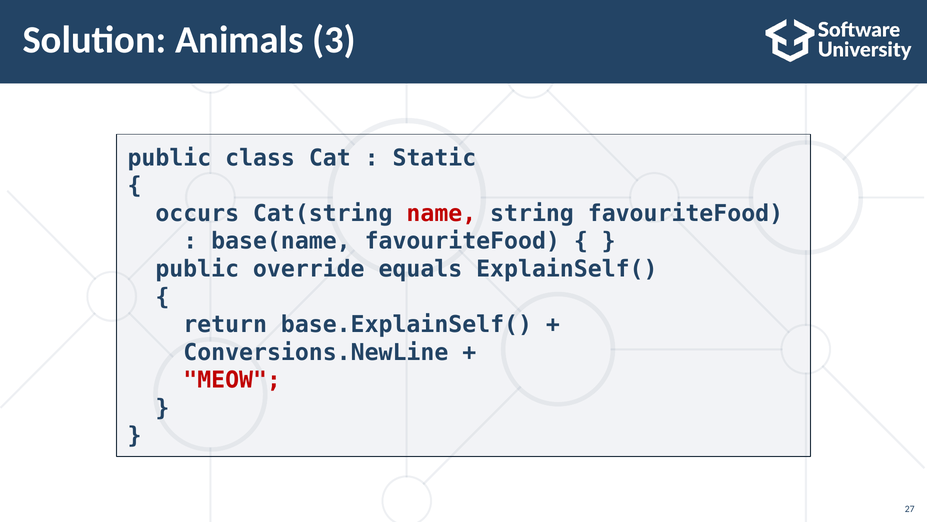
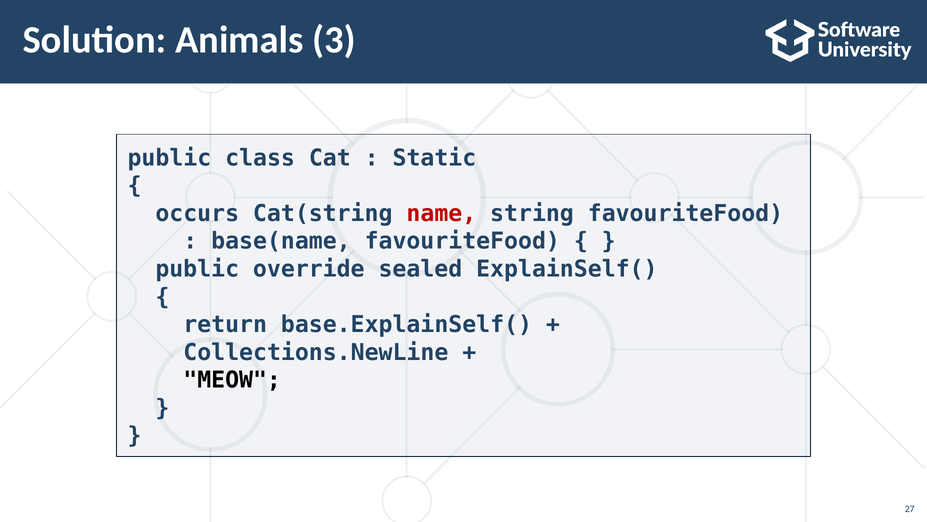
equals: equals -> sealed (420, 269)
Conversions.NewLine: Conversions.NewLine -> Collections.NewLine (316, 352)
MEOW colour: red -> black (232, 380)
